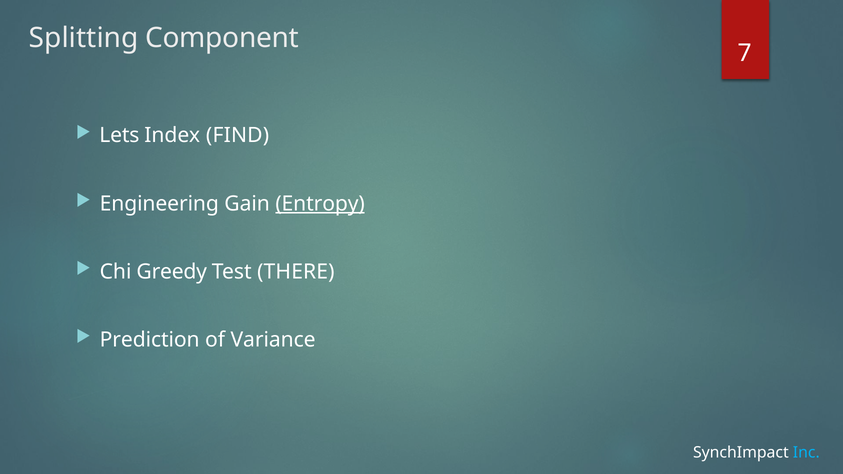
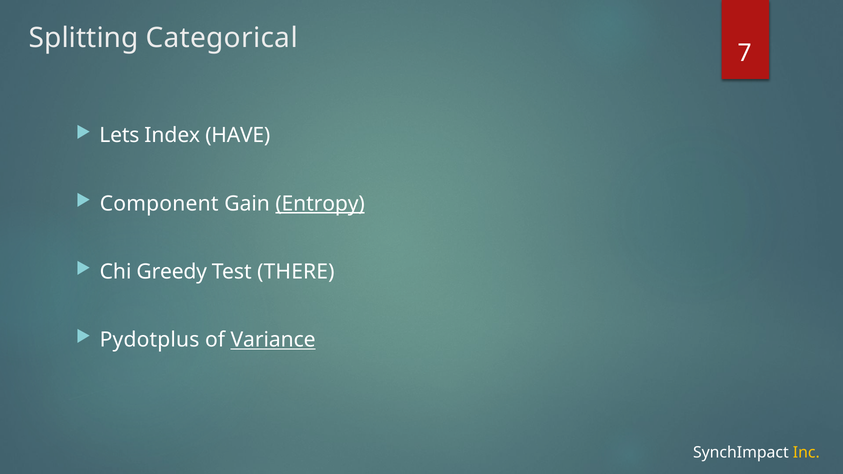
Component: Component -> Categorical (222, 38)
FIND: FIND -> HAVE (238, 136)
Engineering: Engineering -> Component (159, 204)
Prediction: Prediction -> Pydotplus (150, 340)
Variance underline: none -> present (273, 340)
Inc colour: light blue -> yellow (806, 453)
